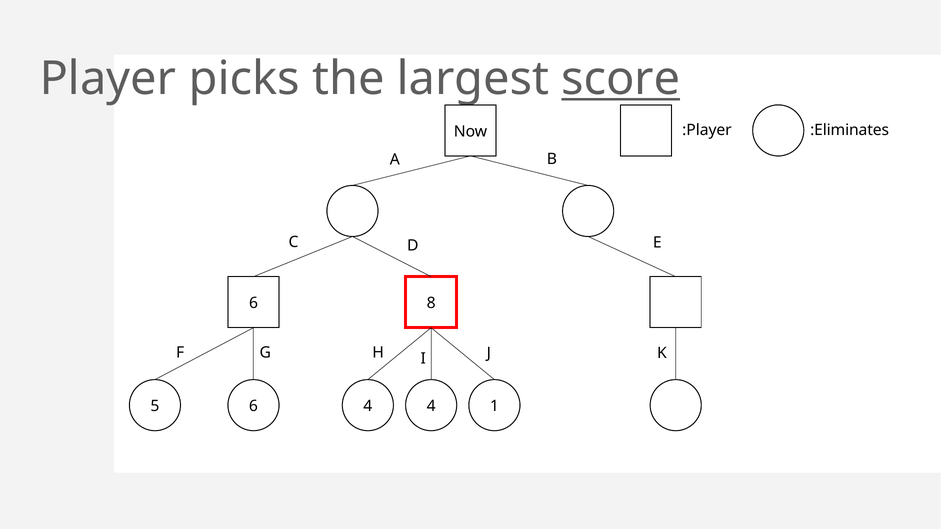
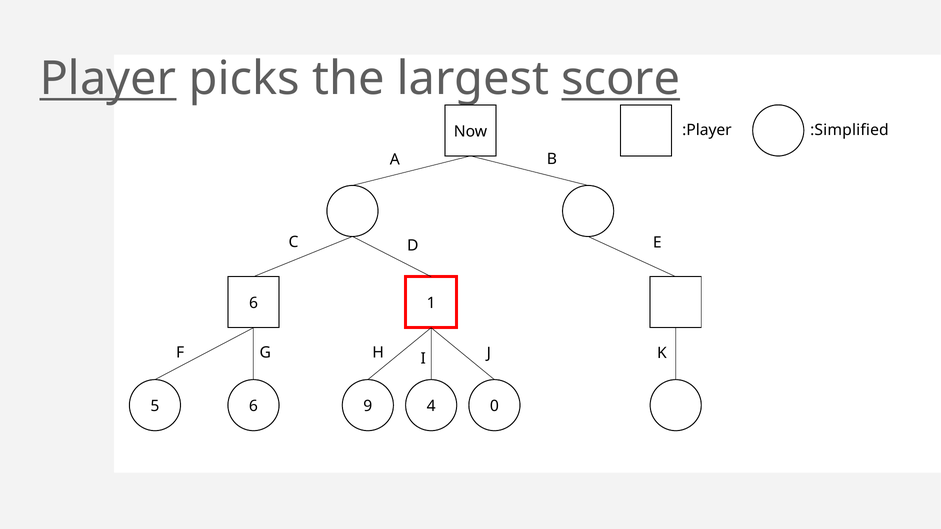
Player underline: none -> present (108, 79)
:Eliminates: :Eliminates -> :Simplified (849, 130)
8: 8 -> 1 (431, 303)
5 4: 4 -> 9 (368, 406)
1: 1 -> 0 (494, 406)
